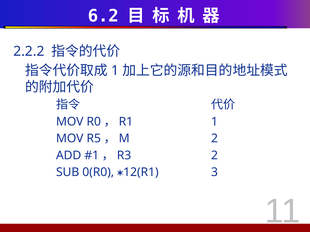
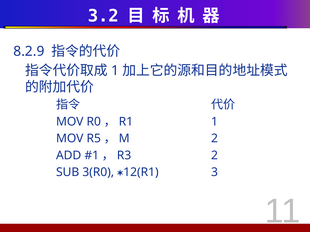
6.2: 6.2 -> 3.2 (103, 16)
2.2.2: 2.2.2 -> 8.2.9 (29, 51)
0(R0: 0(R0 -> 3(R0 (98, 173)
